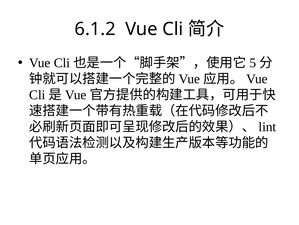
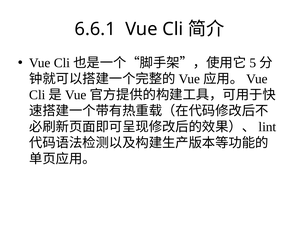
6.1.2: 6.1.2 -> 6.6.1 (95, 29)
